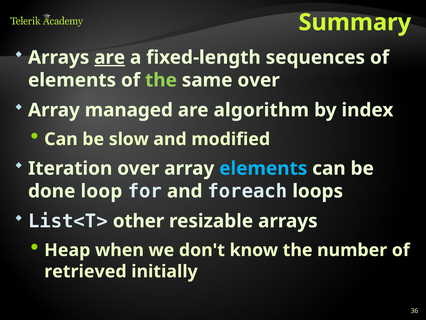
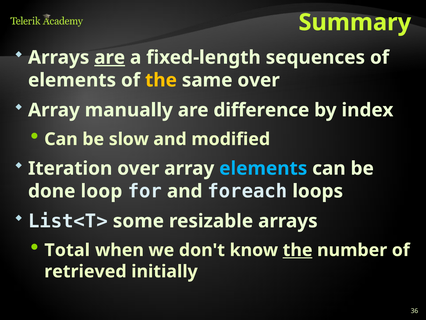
the colour: light green -> yellow (161, 80)
managed: managed -> manually (129, 110)
algorithm: algorithm -> difference (261, 110)
other: other -> some (138, 221)
Heap: Heap -> Total (67, 250)
the underline: none -> present (298, 250)
